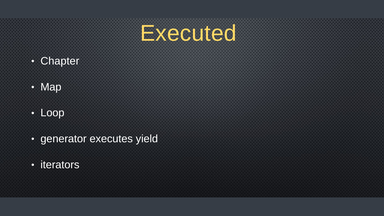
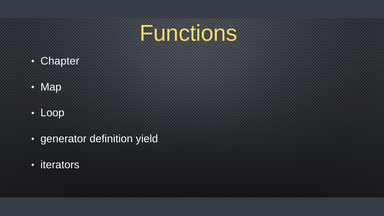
Executed: Executed -> Functions (188, 33)
executes: executes -> definition (111, 139)
